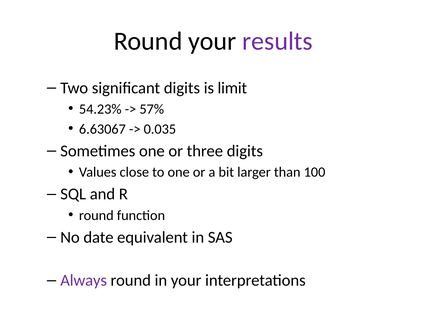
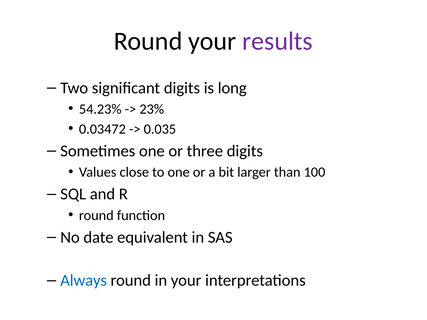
limit: limit -> long (232, 88)
57%: 57% -> 23% (152, 109)
6.63067: 6.63067 -> 0.03472 (102, 129)
Always colour: purple -> blue (84, 281)
